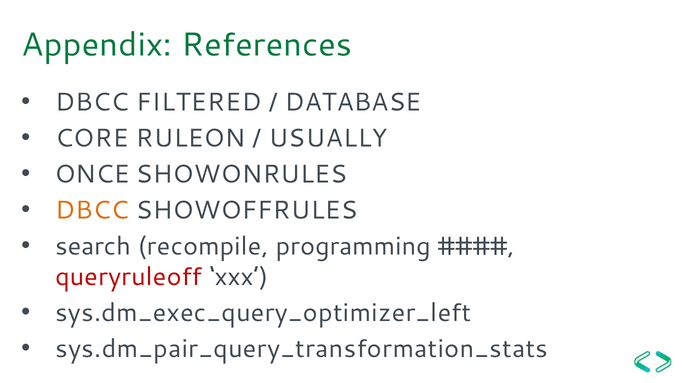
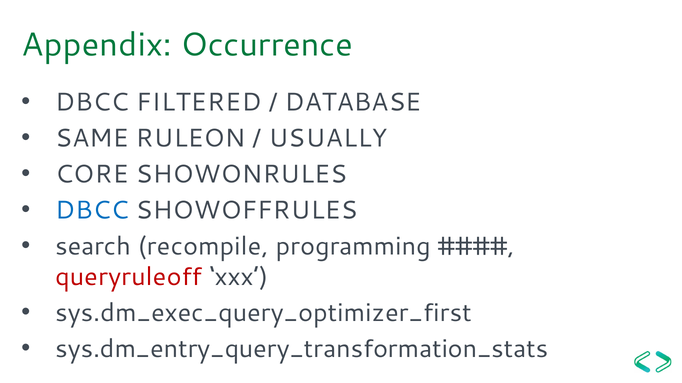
References: References -> Occurrence (267, 45)
CORE: CORE -> SAME (92, 138)
ONCE: ONCE -> CORE (92, 175)
DBCC colour: orange -> blue (92, 211)
sys.dm_exec_query_optimizer_left: sys.dm_exec_query_optimizer_left -> sys.dm_exec_query_optimizer_first (263, 313)
sys.dm_pair_query_transformation_stats: sys.dm_pair_query_transformation_stats -> sys.dm_entry_query_transformation_stats (302, 350)
